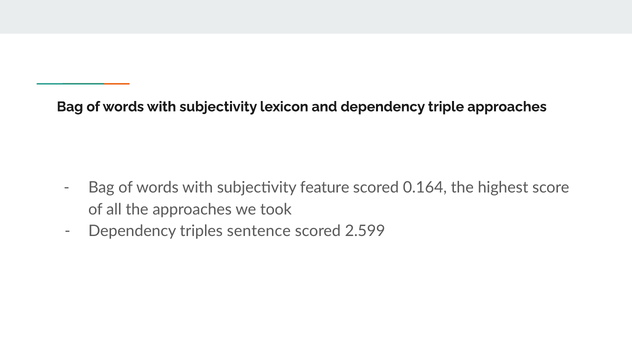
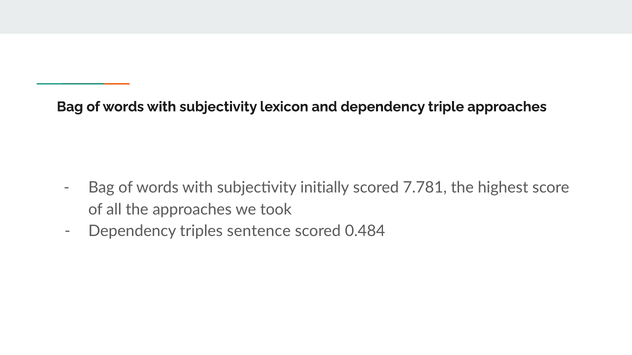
feature: feature -> initially (325, 188)
0.164: 0.164 -> 7.781 (425, 188)
2.599: 2.599 -> 0.484 (365, 231)
